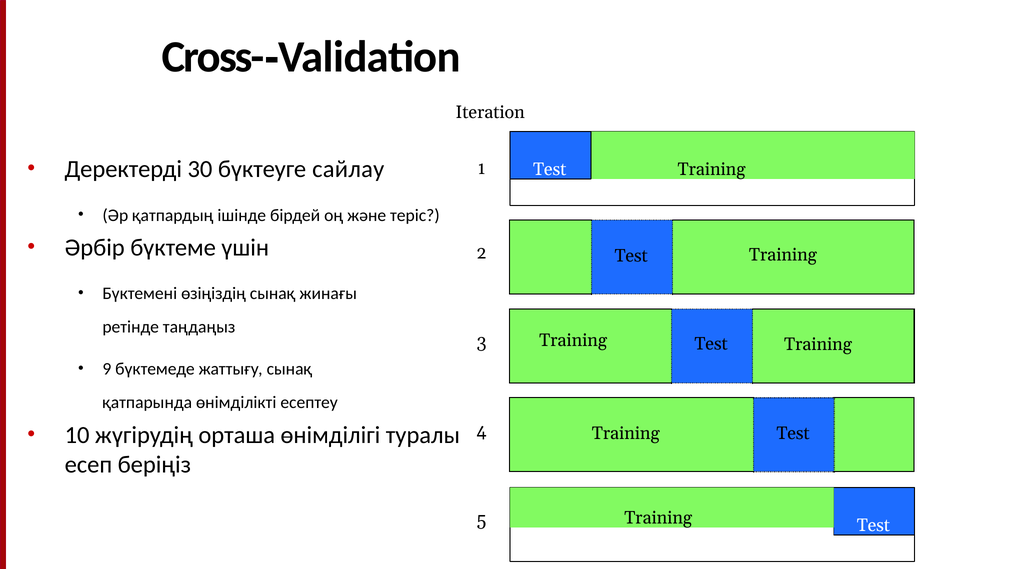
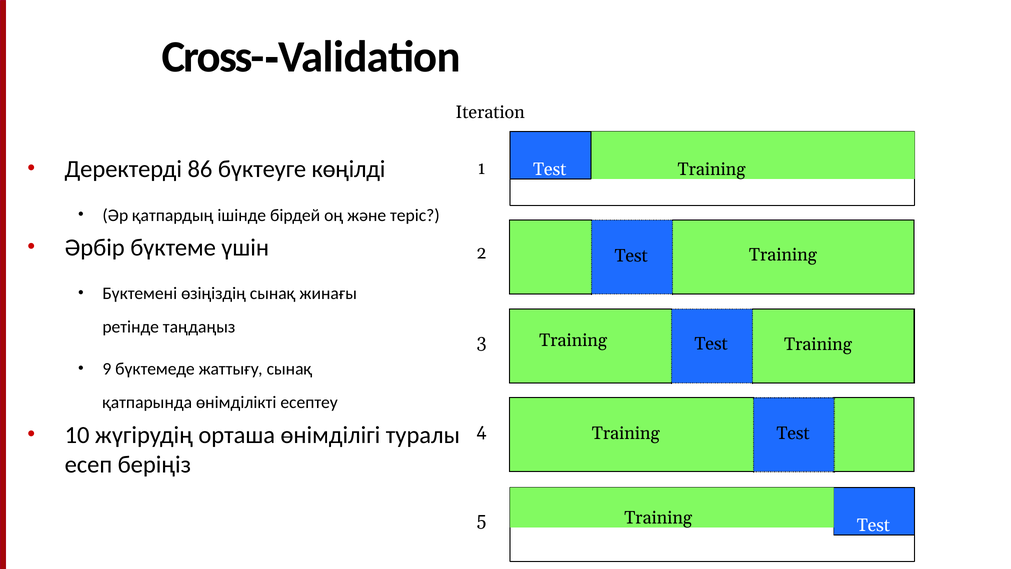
30: 30 -> 86 (200, 169)
сайлау: сайлау -> көңілді (349, 169)
